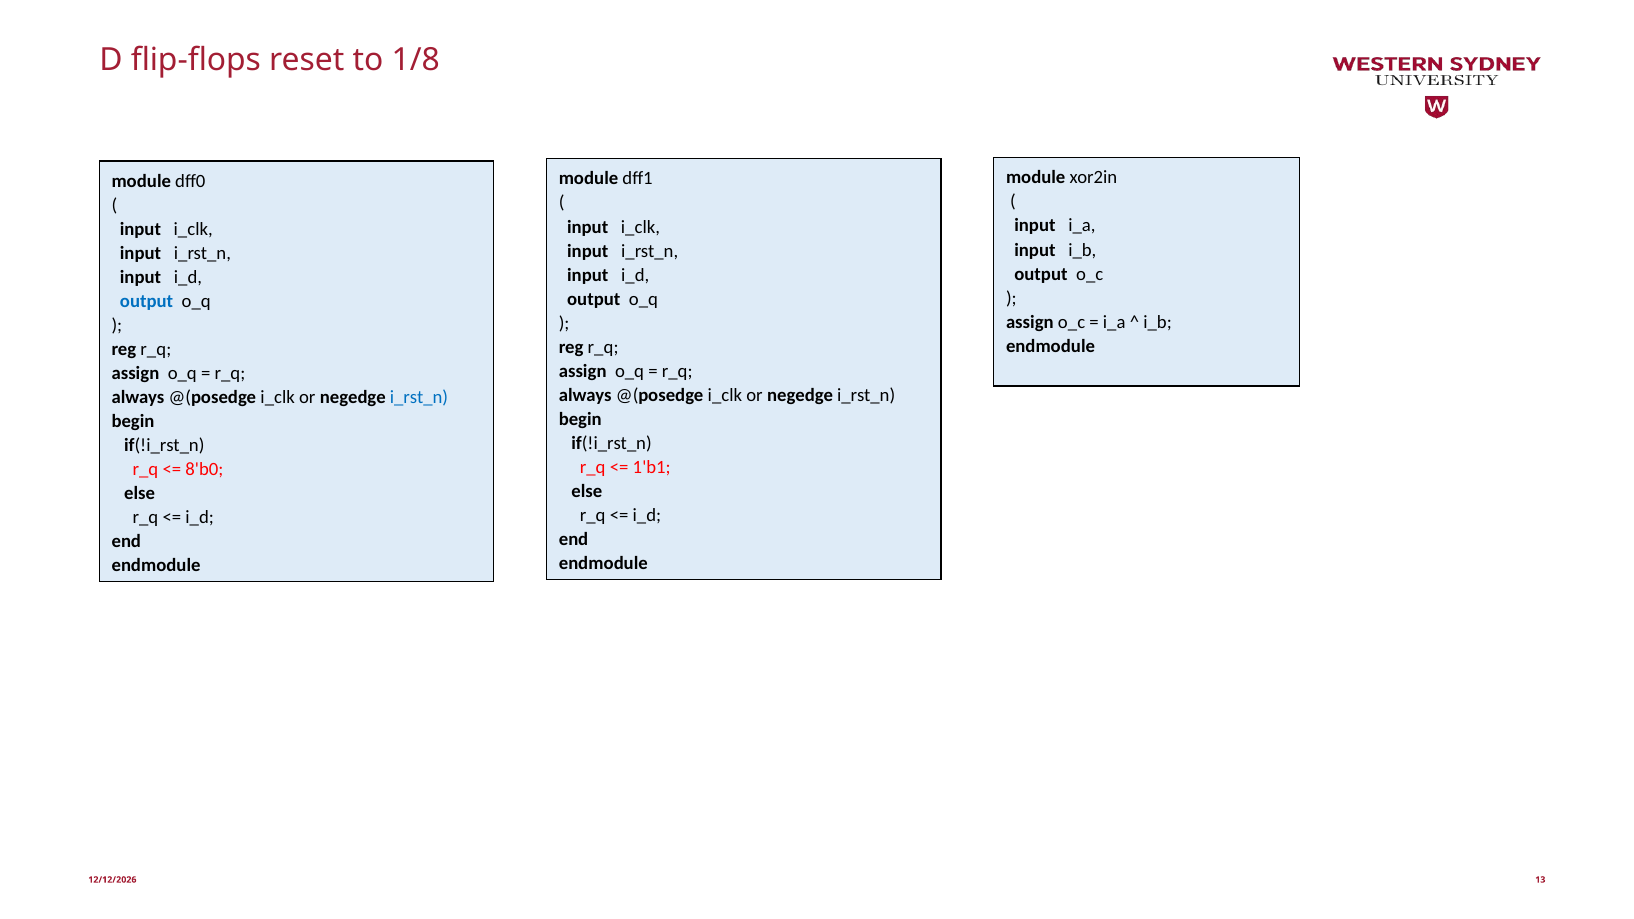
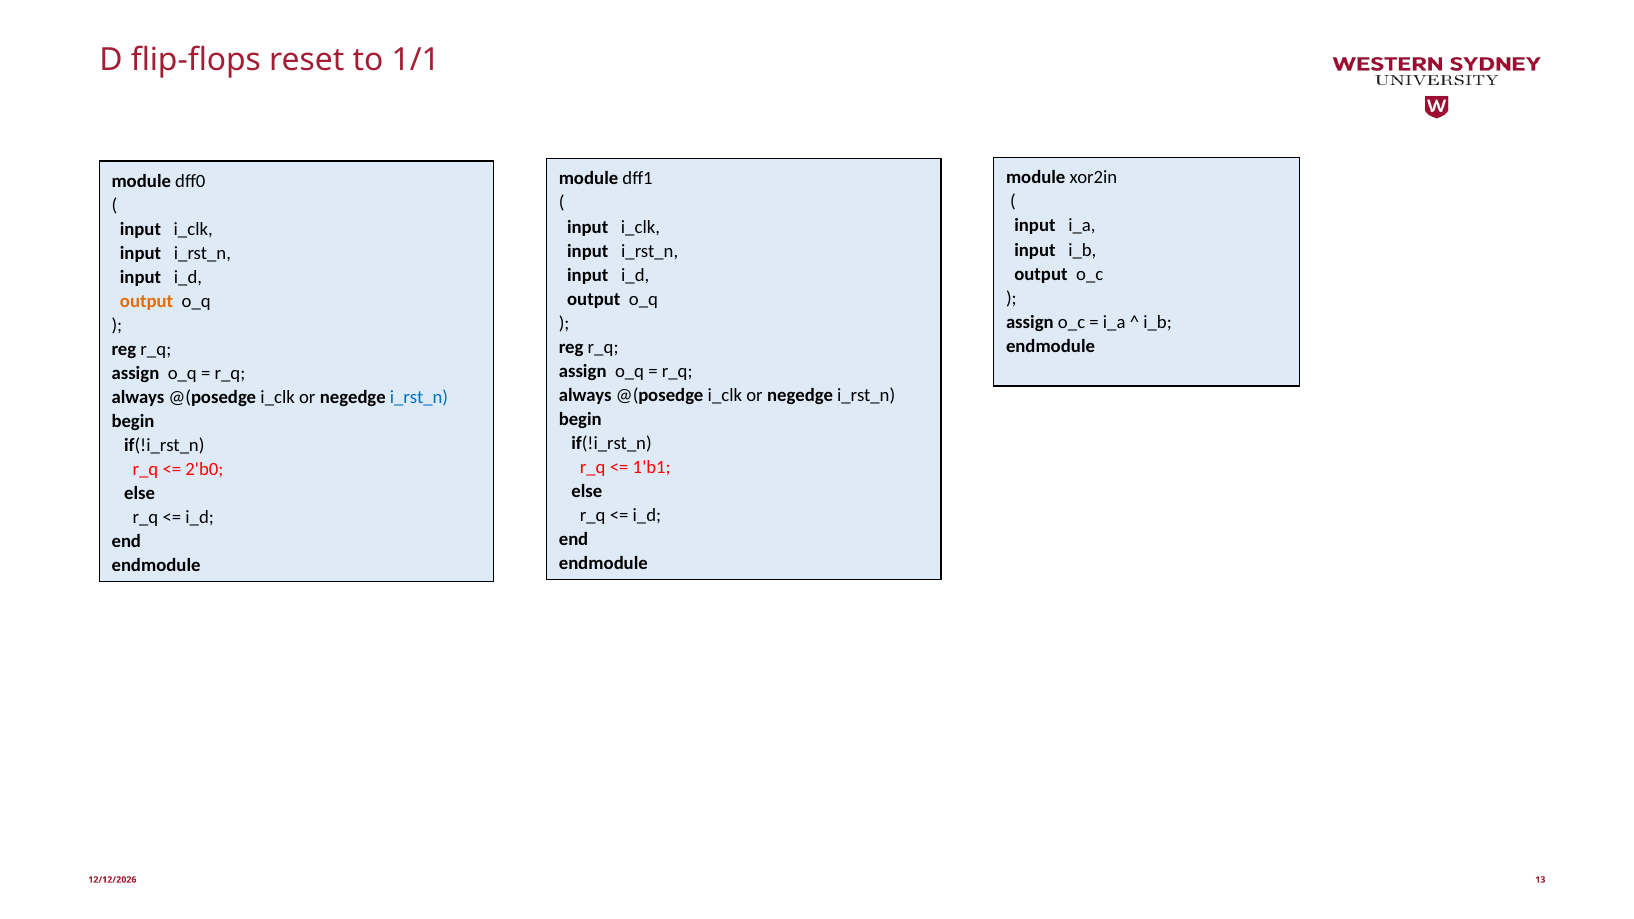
1/8: 1/8 -> 1/1 (416, 60)
output colour: blue -> orange (147, 301)
8'b0: 8'b0 -> 2'b0 (204, 469)
